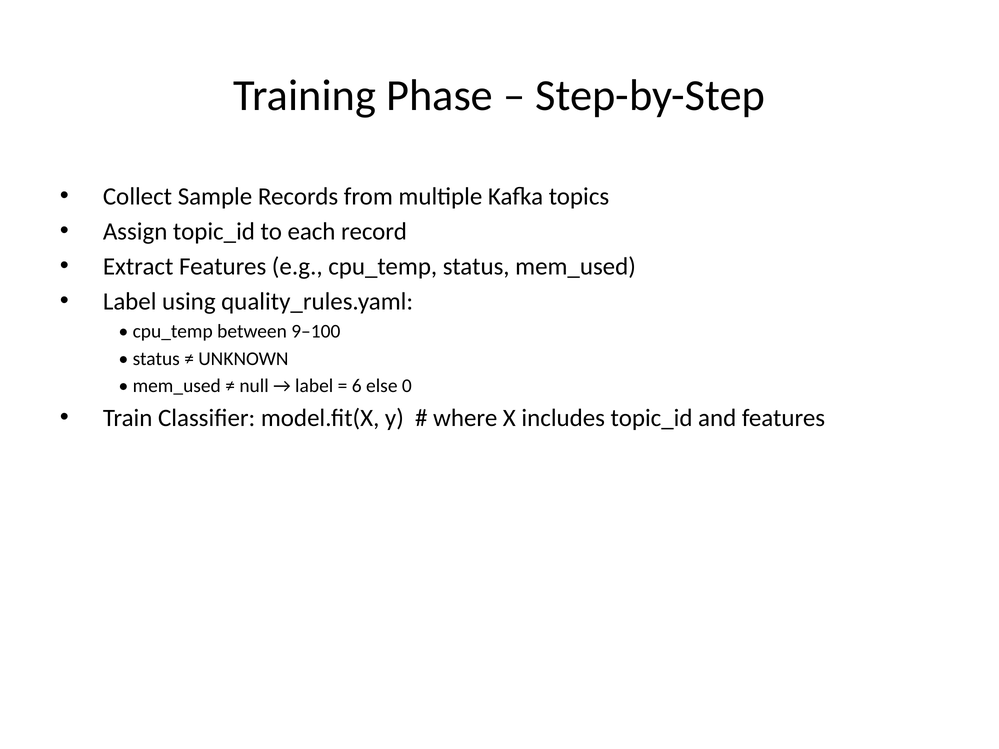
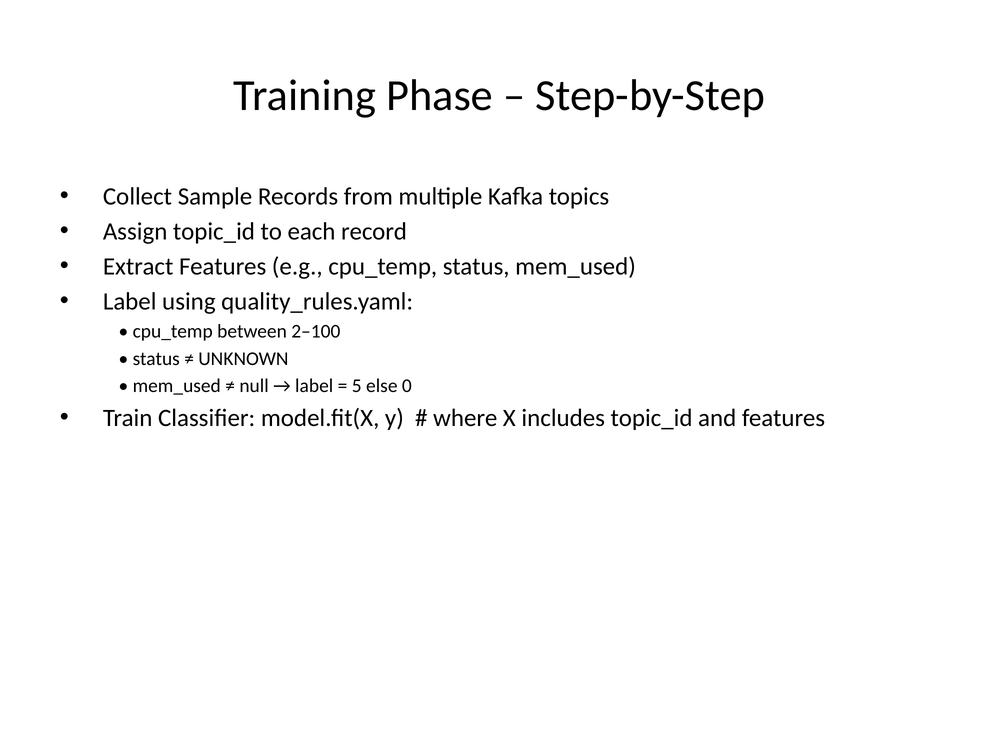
9–100: 9–100 -> 2–100 (316, 332)
6: 6 -> 5 (357, 386)
